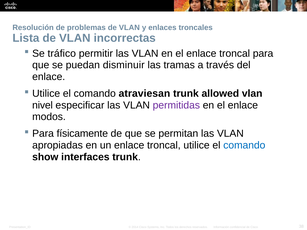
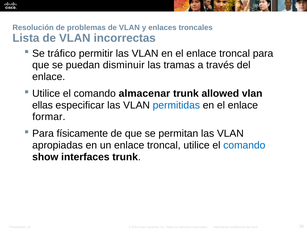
atraviesan: atraviesan -> almacenar (144, 94)
nivel: nivel -> ellas (43, 105)
permitidas colour: purple -> blue (176, 105)
modos: modos -> formar (49, 117)
